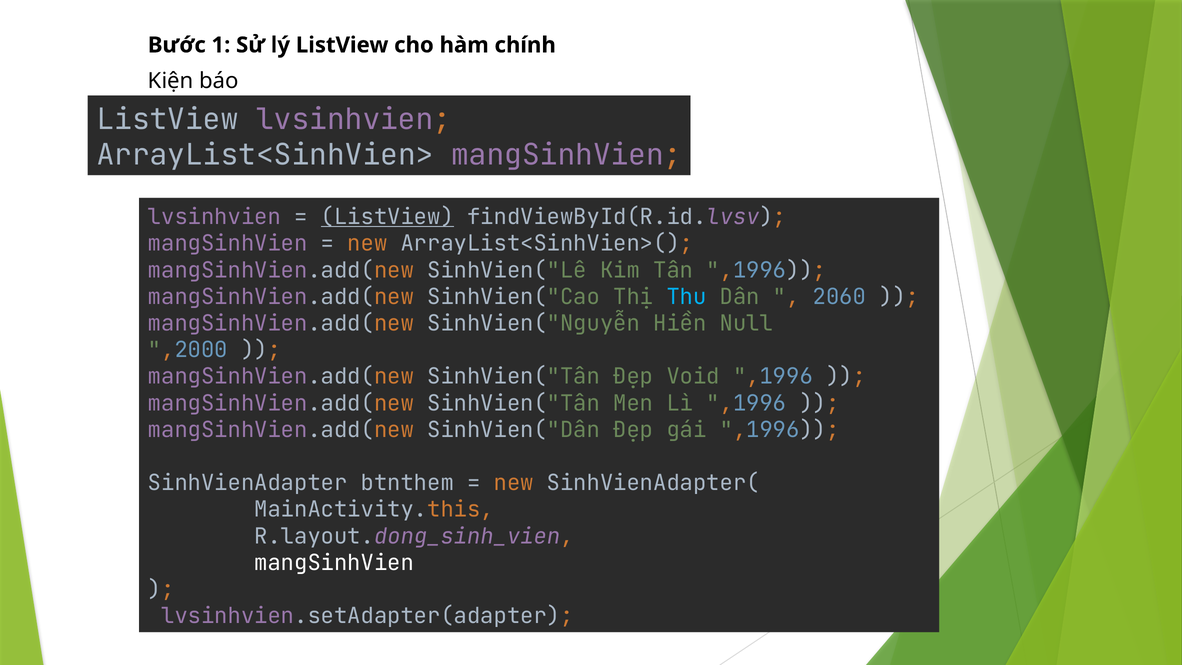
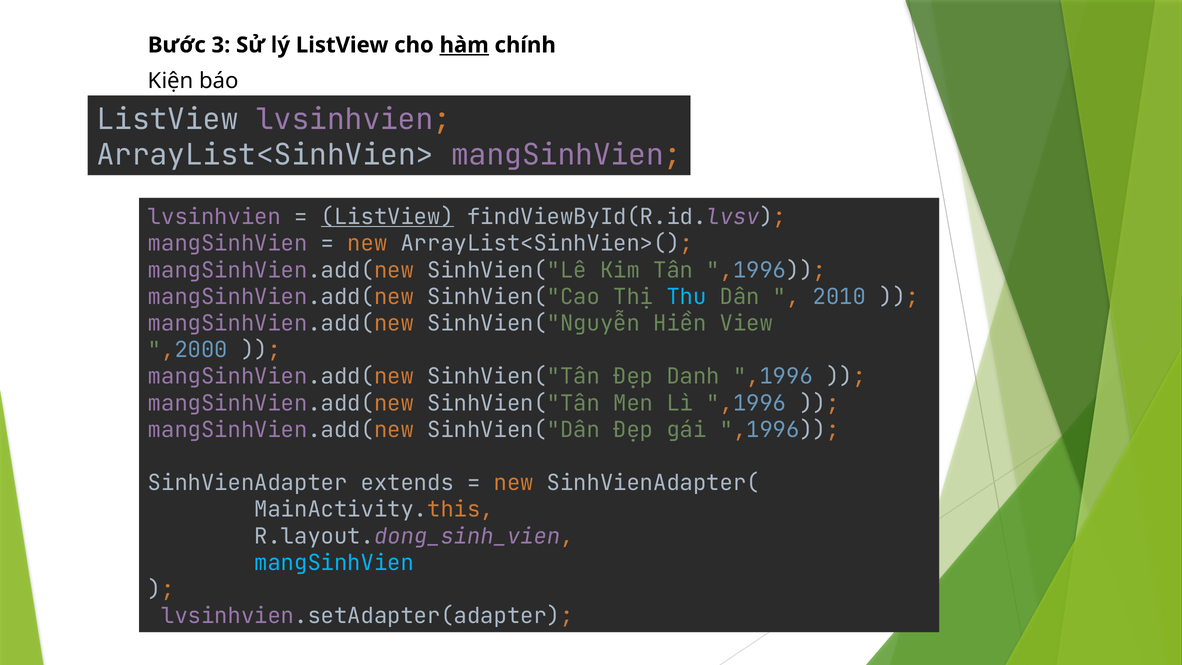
1: 1 -> 3 (221, 45)
hàm underline: none -> present (464, 45)
2060: 2060 -> 2010 (839, 297)
Null: Null -> View (746, 323)
Void: Void -> Danh (693, 377)
btnthem: btnthem -> extends (407, 483)
mangSinhVien colour: white -> light blue (334, 563)
